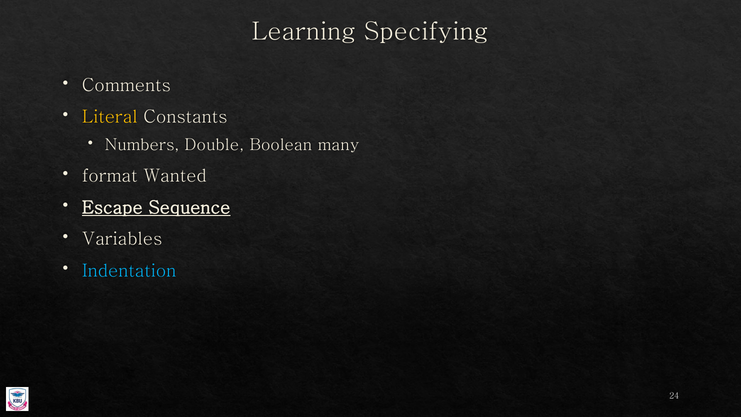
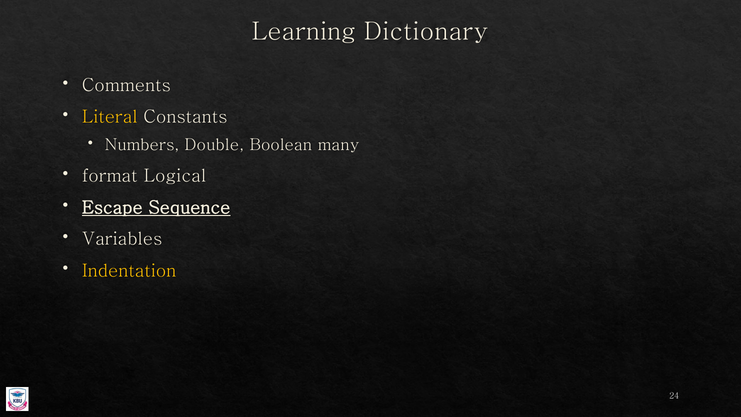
Specifying: Specifying -> Dictionary (426, 32)
Wanted: Wanted -> Logical (175, 176)
Indentation colour: light blue -> yellow (129, 271)
